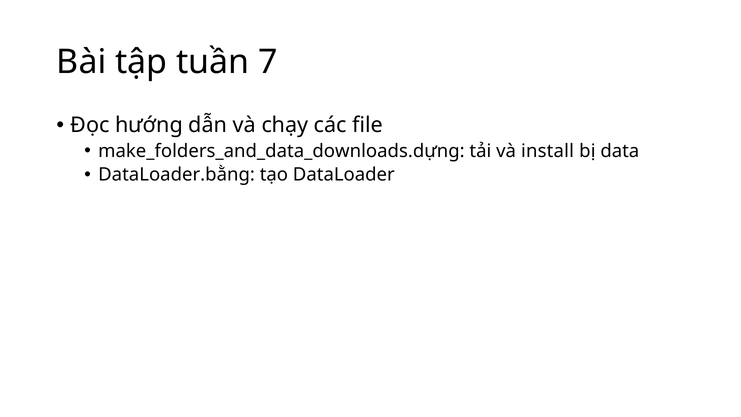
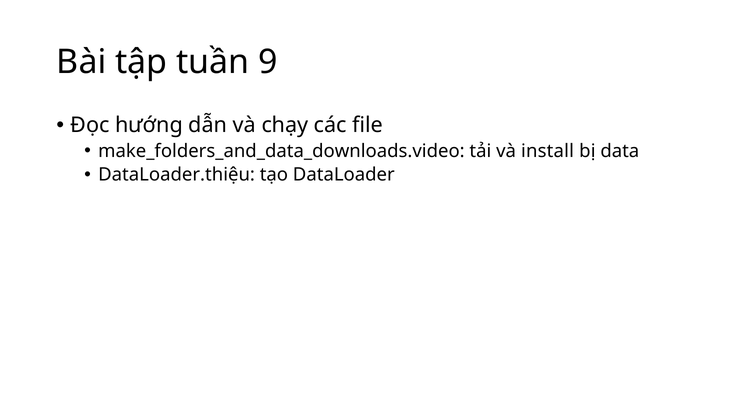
7: 7 -> 9 (268, 62)
make_folders_and_data_downloads.dựng: make_folders_and_data_downloads.dựng -> make_folders_and_data_downloads.video (281, 151)
DataLoader.bằng: DataLoader.bằng -> DataLoader.thiệu (177, 175)
